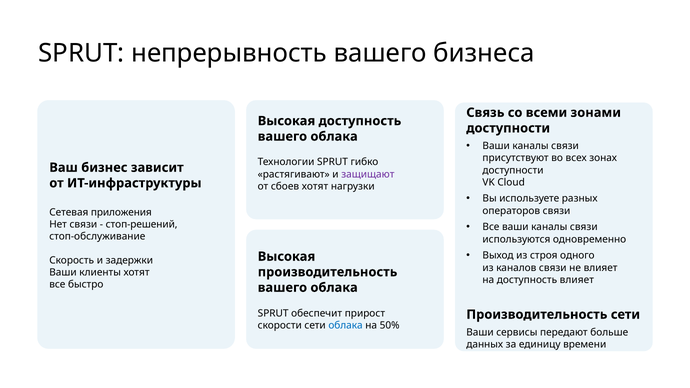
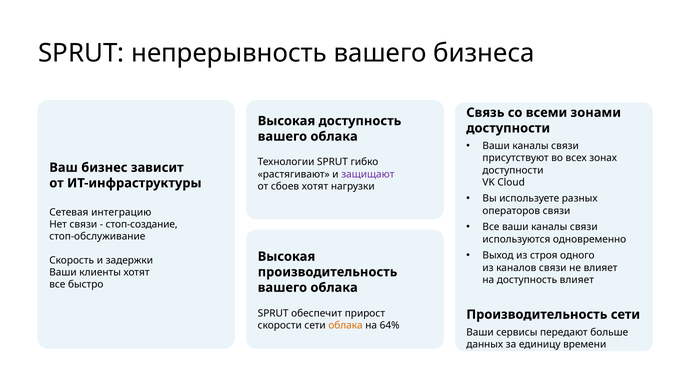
приложения: приложения -> интеграцию (121, 212)
стоп-решений: стоп-решений -> стоп-создание (142, 224)
облака colour: blue -> orange (346, 325)
50%: 50% -> 64% (390, 325)
